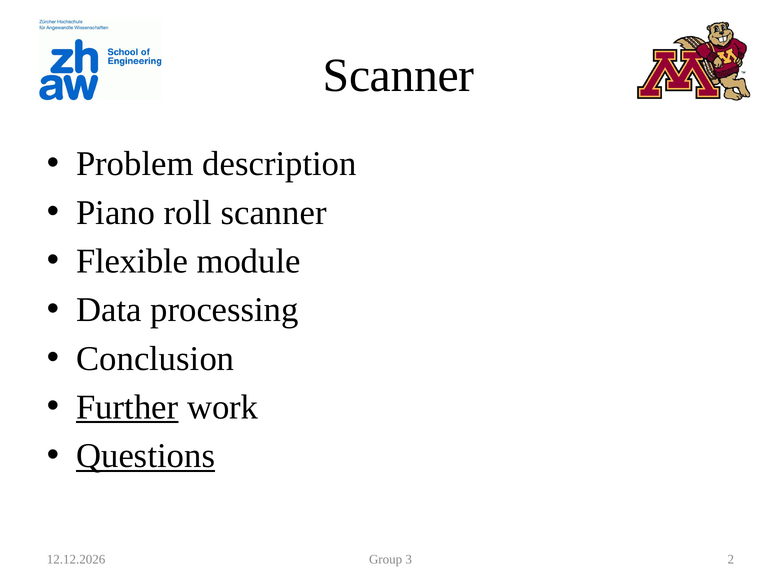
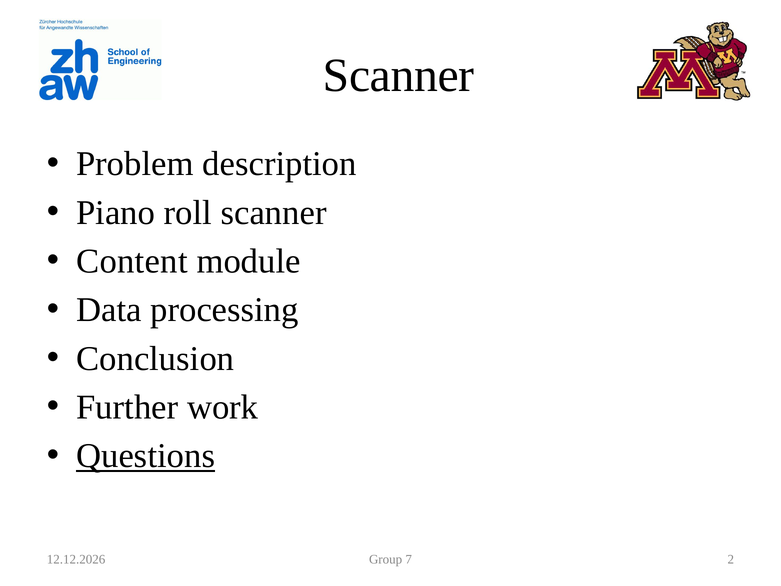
Flexible: Flexible -> Content (132, 261)
Further underline: present -> none (127, 407)
3: 3 -> 7 (409, 559)
